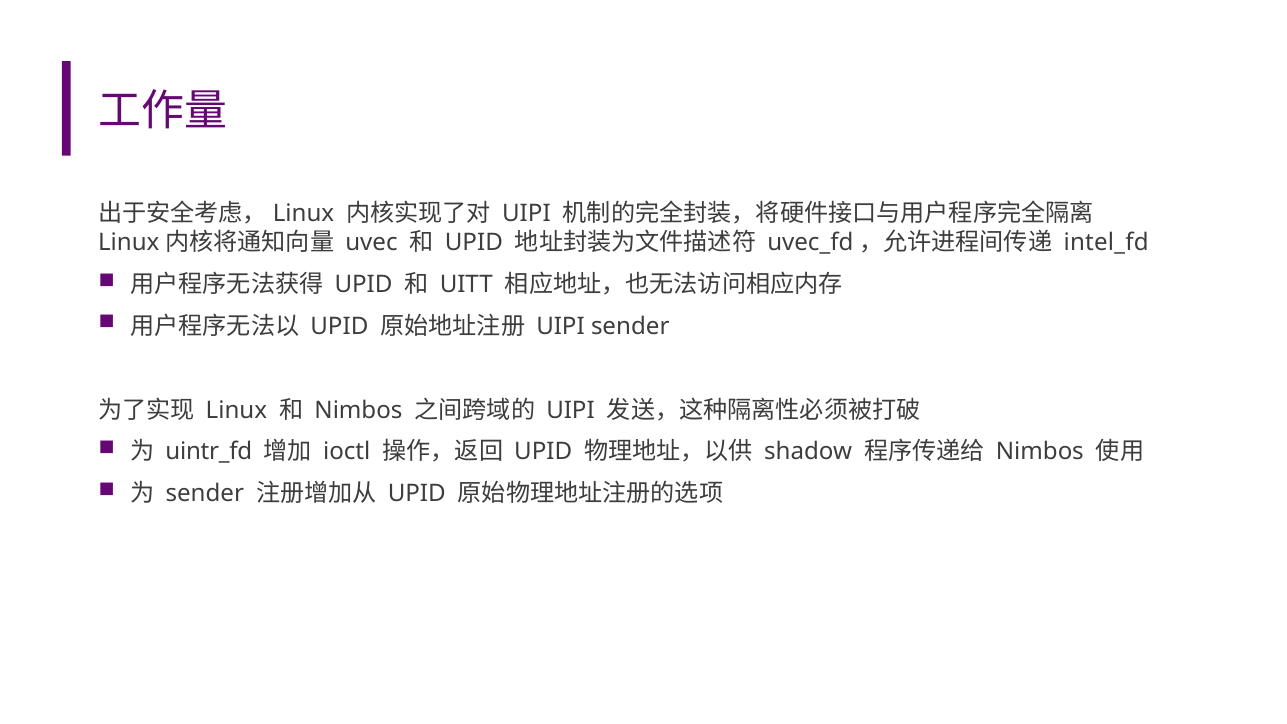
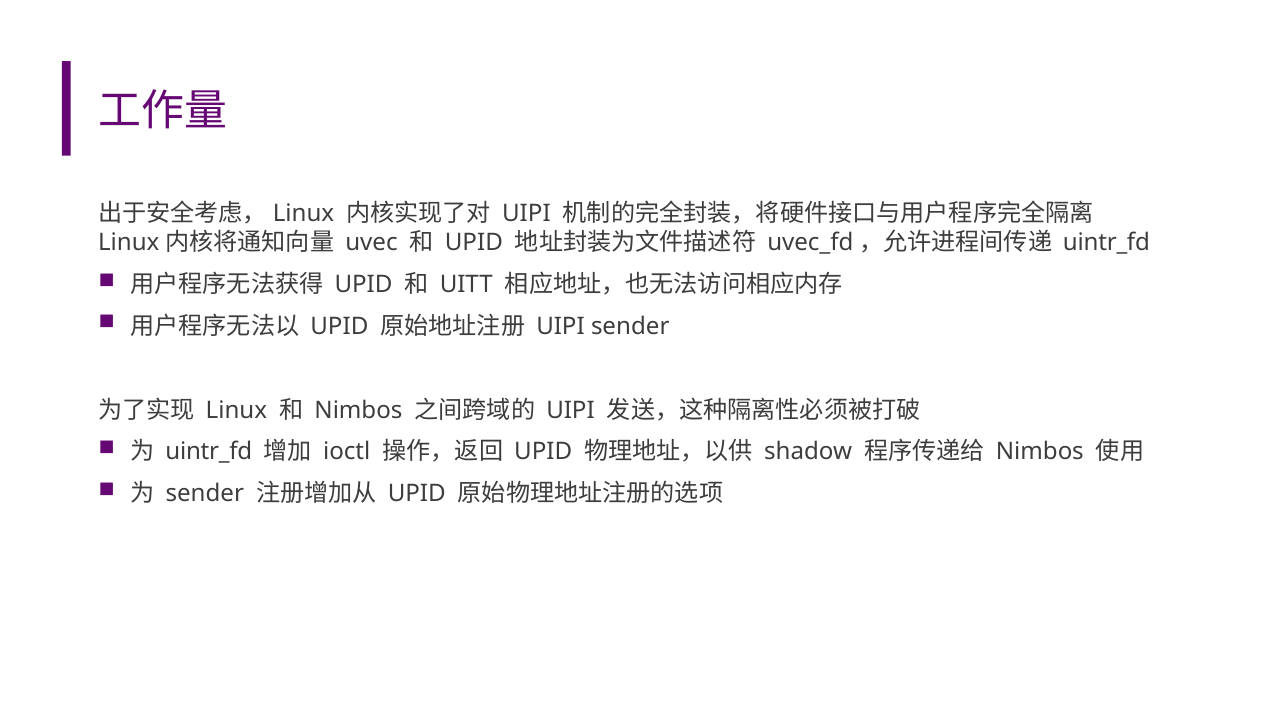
intel_fd: intel_fd -> uintr_fd (1106, 243)
